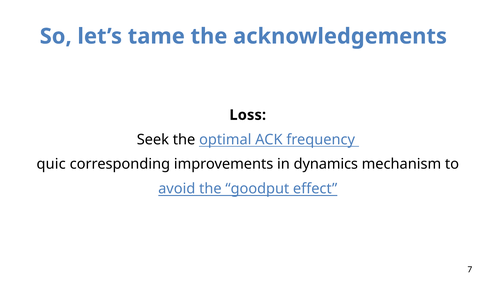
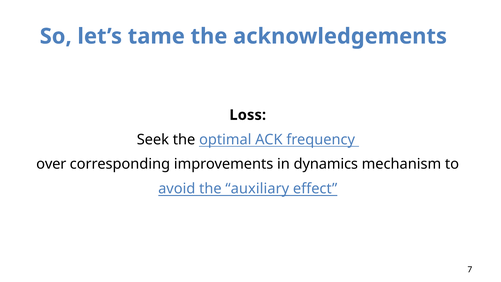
quic: quic -> over (51, 164)
goodput: goodput -> auxiliary (257, 189)
